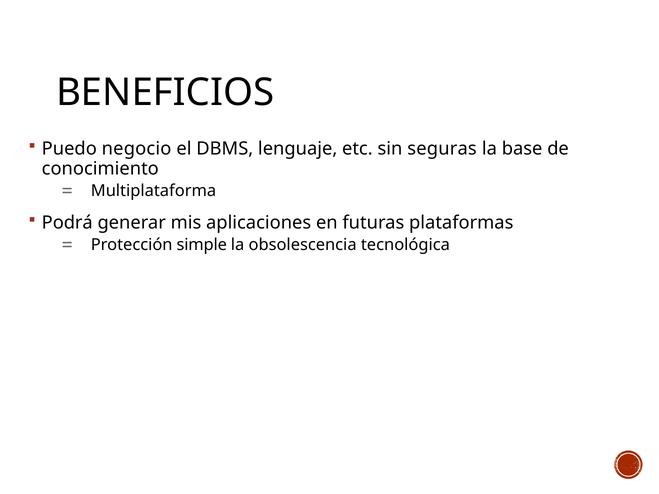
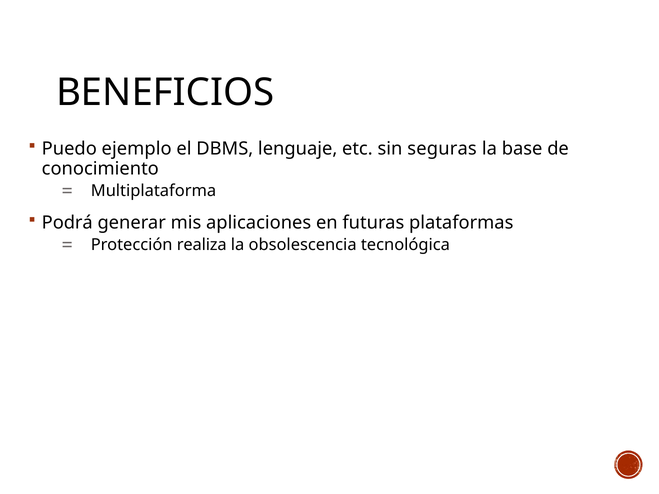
negocio: negocio -> ejemplo (137, 149)
simple: simple -> realiza (202, 245)
